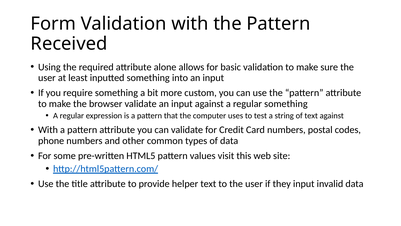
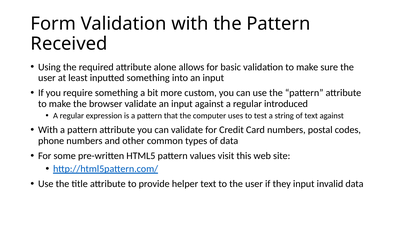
regular something: something -> introduced (286, 104)
